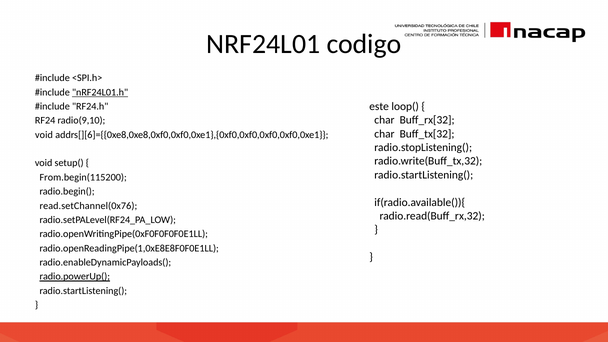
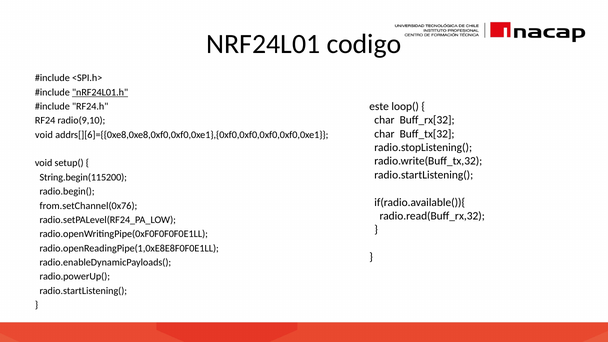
From.begin(115200: From.begin(115200 -> String.begin(115200 (83, 177)
read.setChannel(0x76: read.setChannel(0x76 -> from.setChannel(0x76 (88, 206)
radio.powerUp( underline: present -> none (75, 277)
